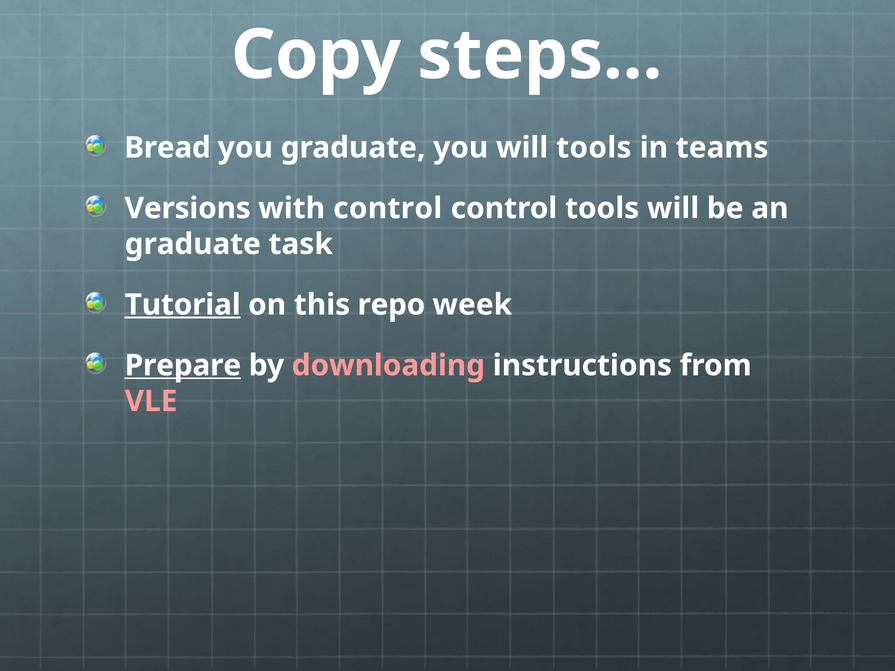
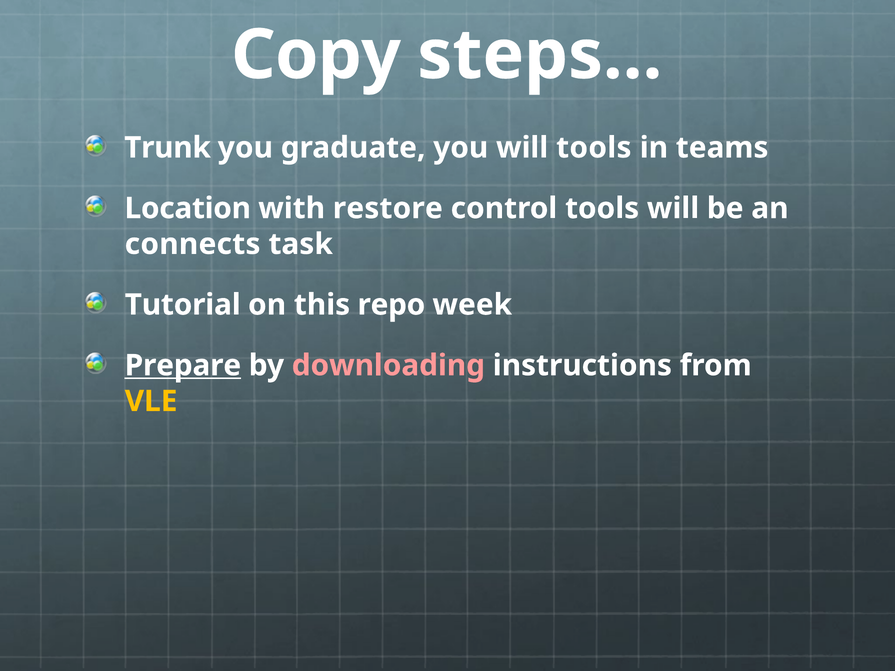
Bread: Bread -> Trunk (168, 148)
Versions: Versions -> Location (188, 208)
with control: control -> restore (388, 208)
graduate: graduate -> connects (193, 244)
Tutorial underline: present -> none (183, 305)
VLE colour: pink -> yellow (151, 401)
